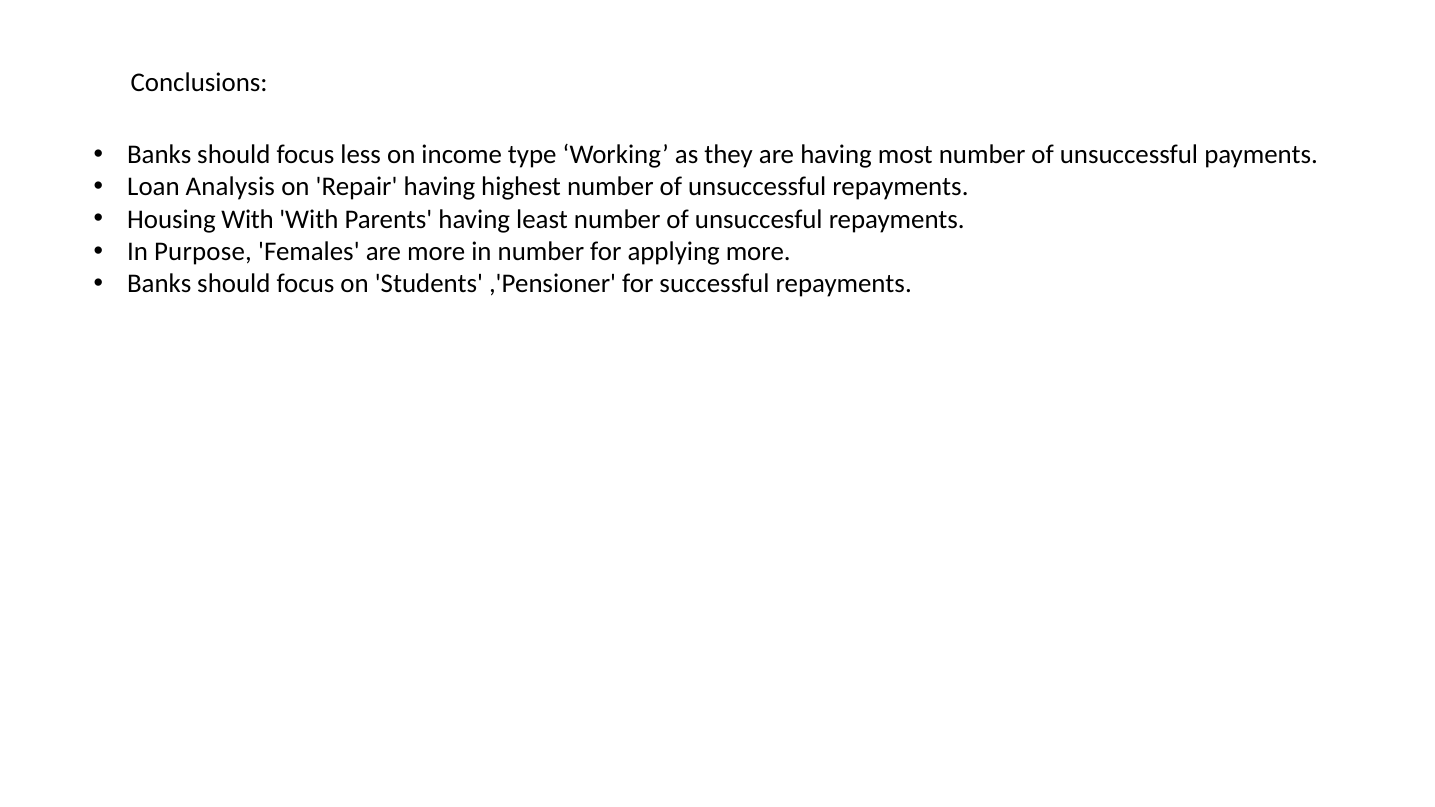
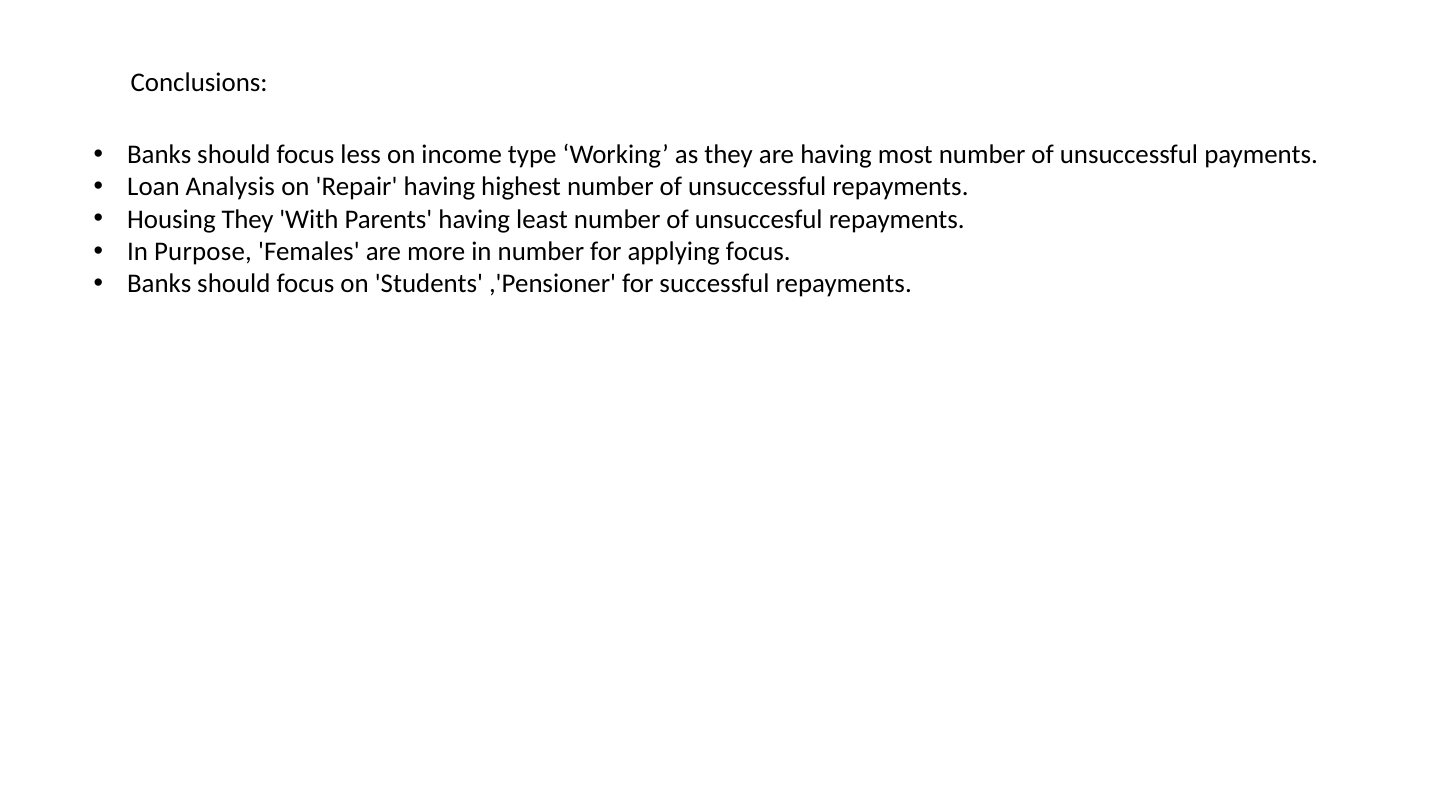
Housing With: With -> They (248, 219)
applying more: more -> focus (758, 252)
